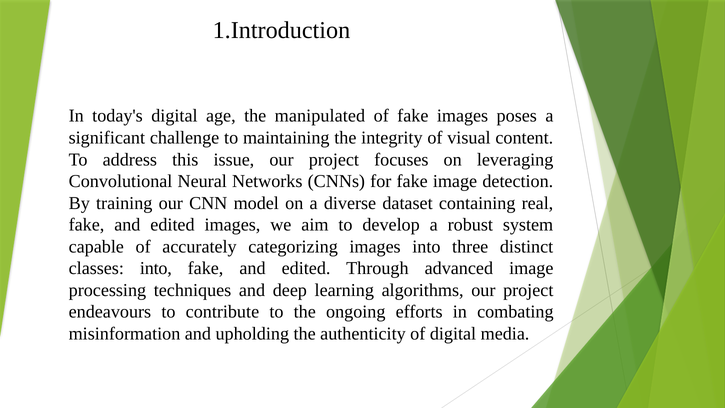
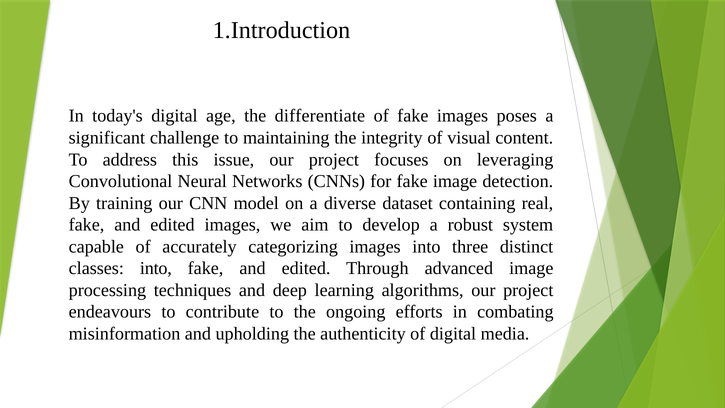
manipulated: manipulated -> differentiate (320, 116)
